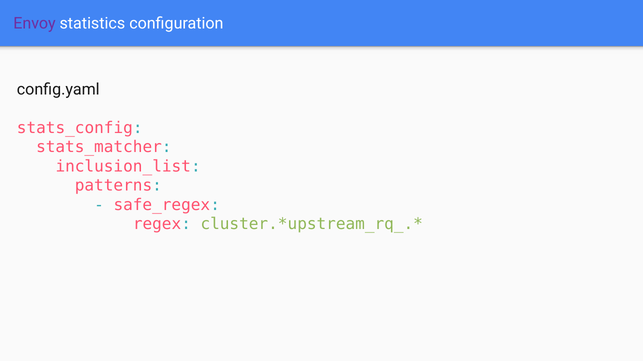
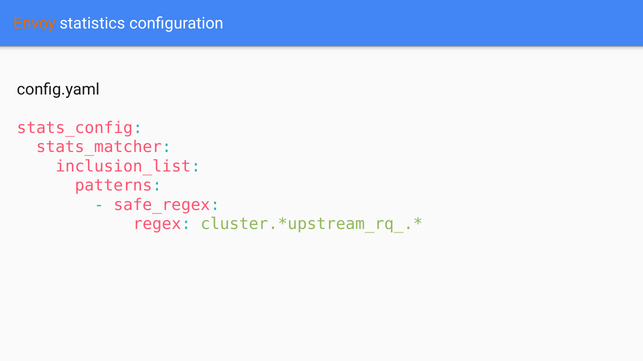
Envoy colour: purple -> orange (35, 23)
